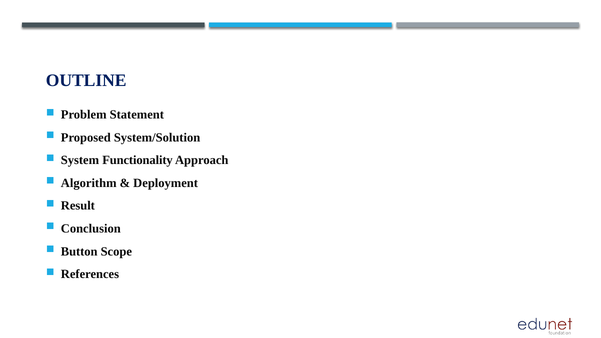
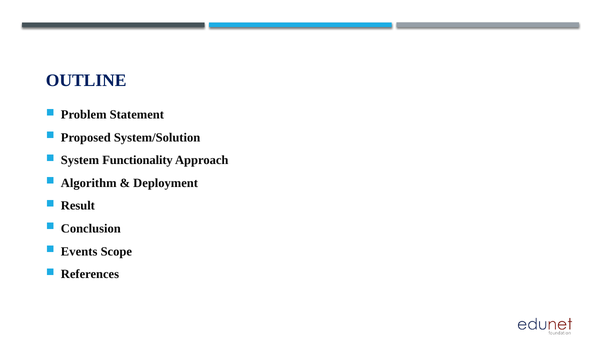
Button: Button -> Events (79, 251)
